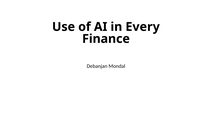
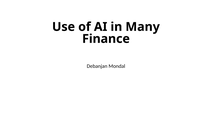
Every: Every -> Many (143, 27)
